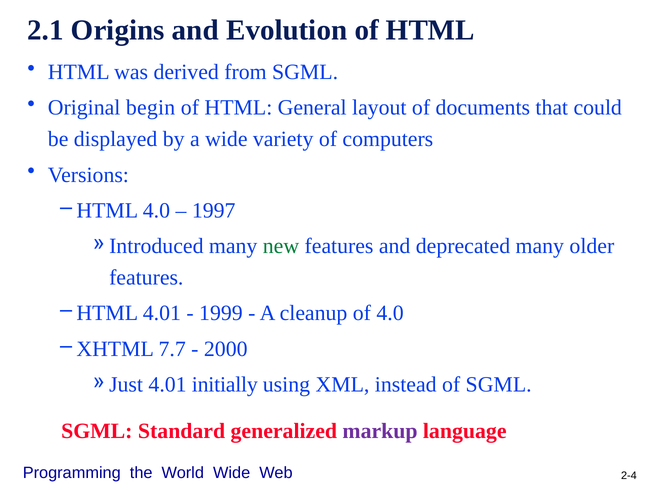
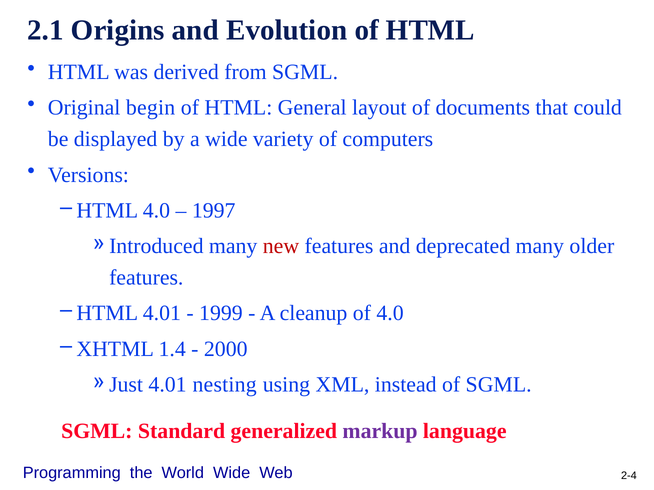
new colour: green -> red (281, 246)
7.7: 7.7 -> 1.4 (172, 349)
initially: initially -> nesting (225, 385)
